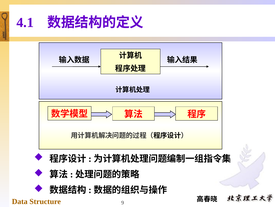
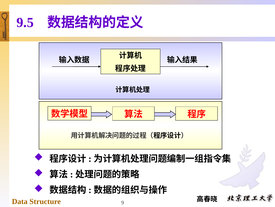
4.1: 4.1 -> 9.5 (25, 23)
